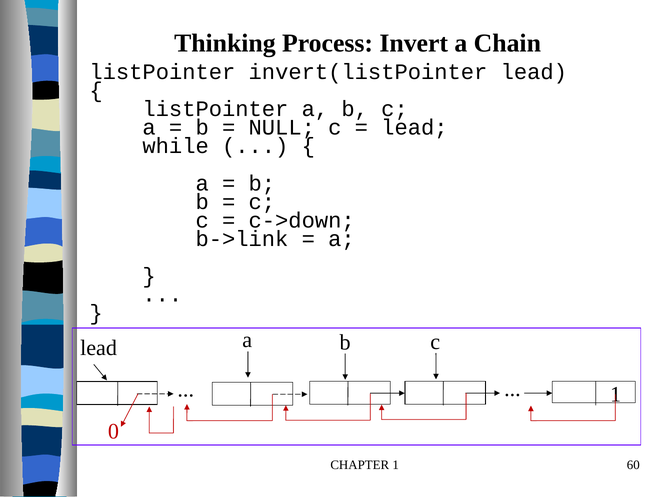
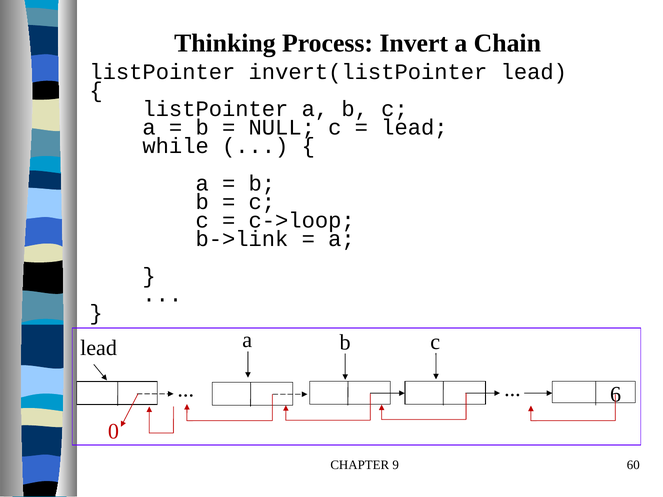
c->down: c->down -> c->loop (302, 220)
1: 1 -> 6 (616, 395)
CHAPTER 1: 1 -> 9 (396, 465)
